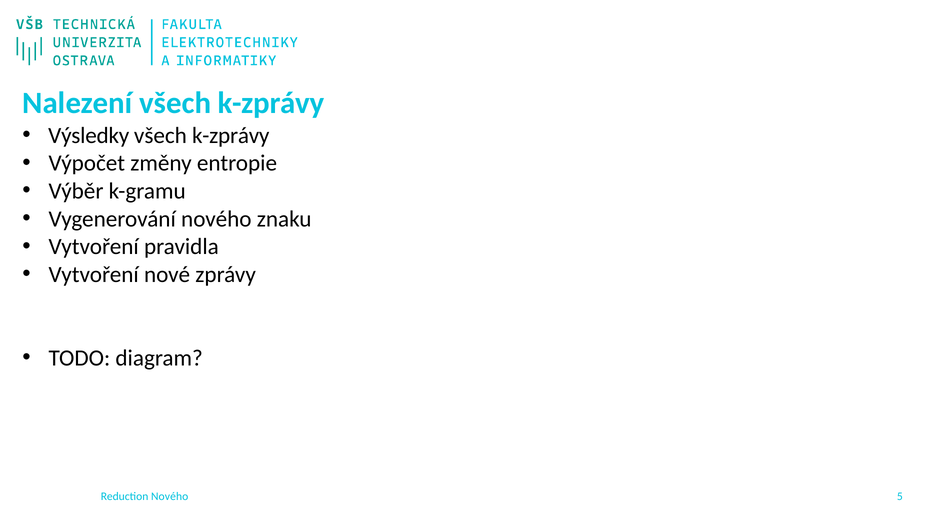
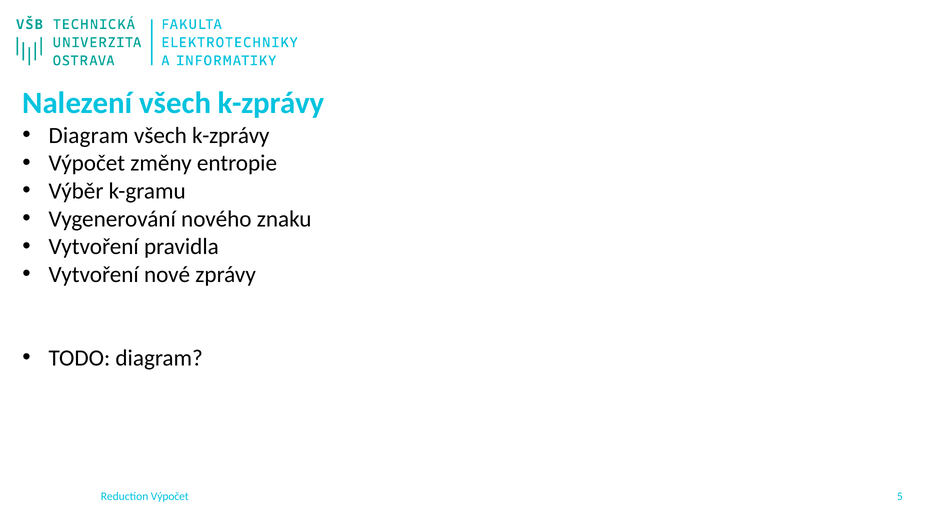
Výsledky: Výsledky -> Diagram (89, 135)
Reduction Nového: Nového -> Výpočet (170, 496)
